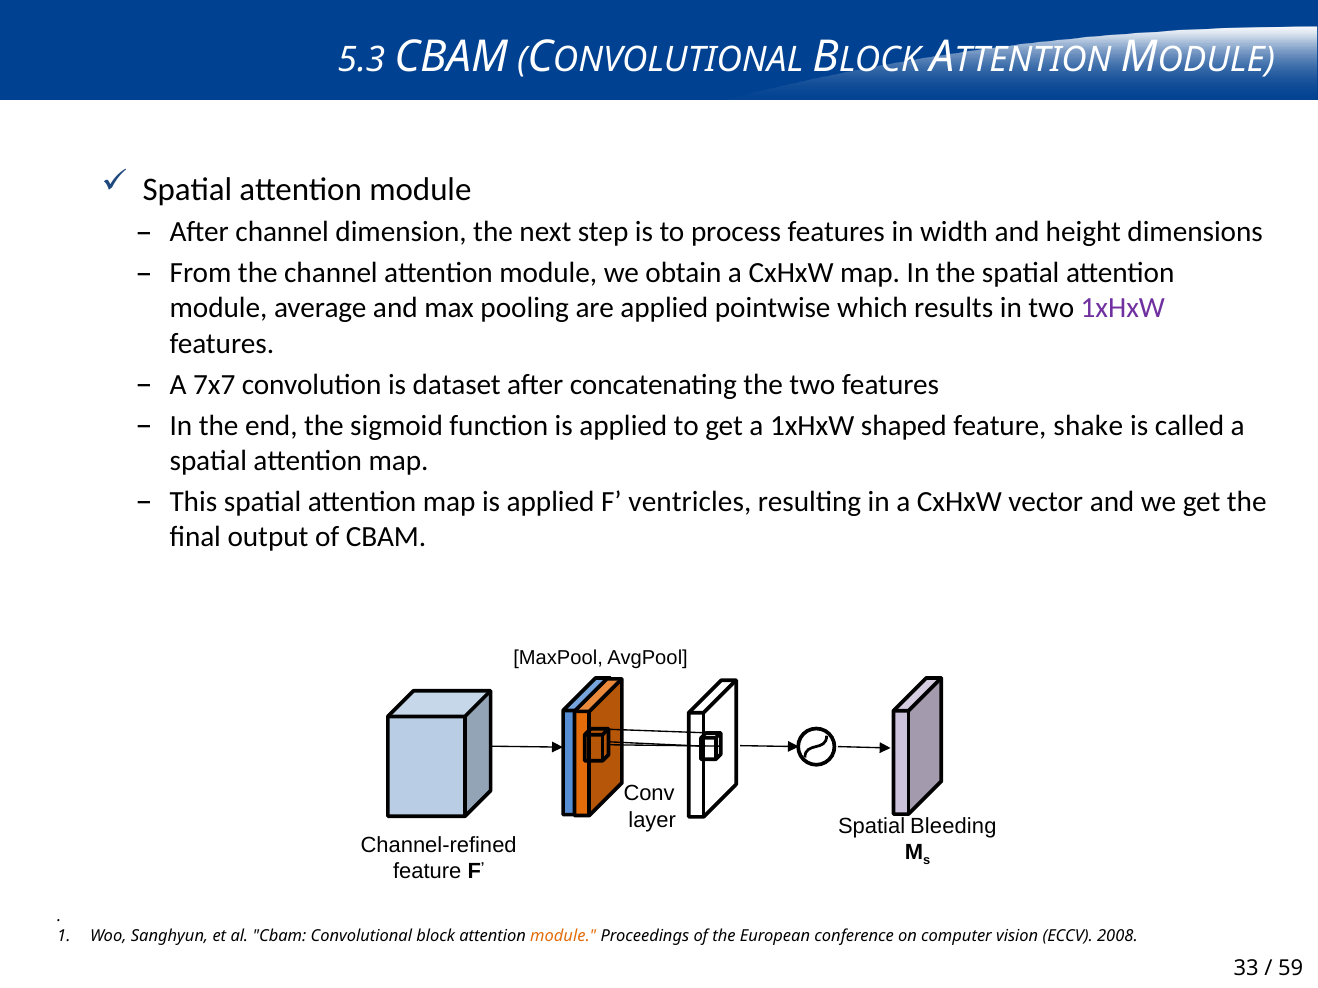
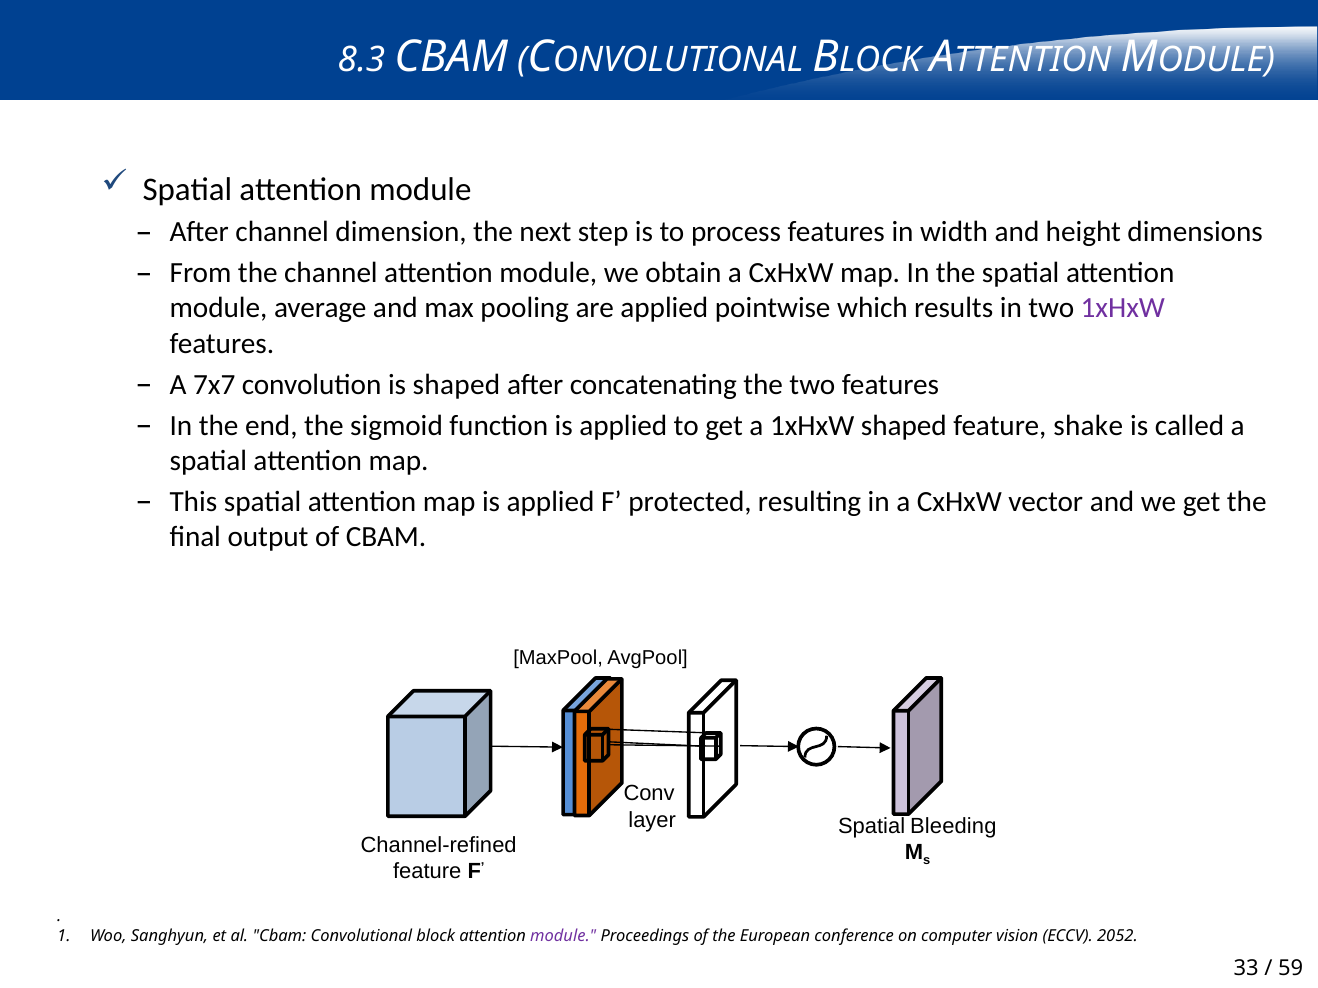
5.3: 5.3 -> 8.3 (362, 60)
is dataset: dataset -> shaped (456, 385)
ventricles: ventricles -> protected (690, 502)
module colour: orange -> purple (563, 936)
2008: 2008 -> 2052 (1117, 936)
